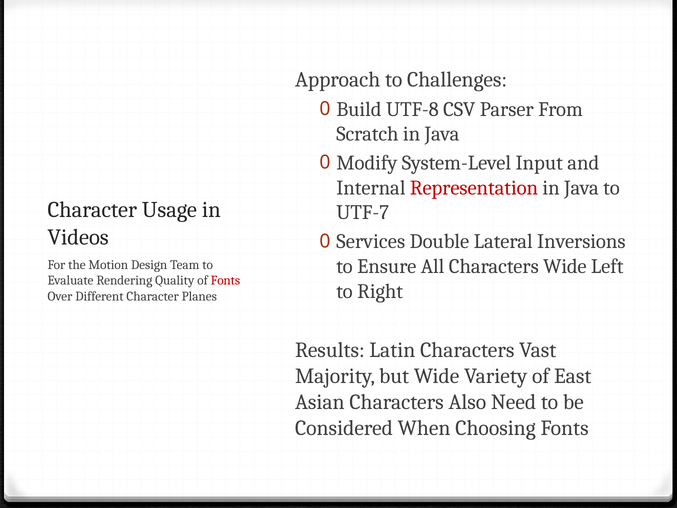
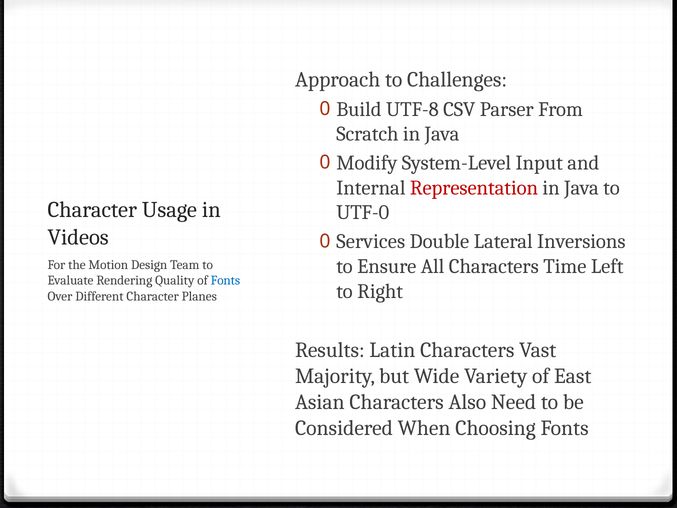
UTF-7: UTF-7 -> UTF-0 (363, 213)
Characters Wide: Wide -> Time (565, 266)
Fonts colour: red -> blue (225, 280)
